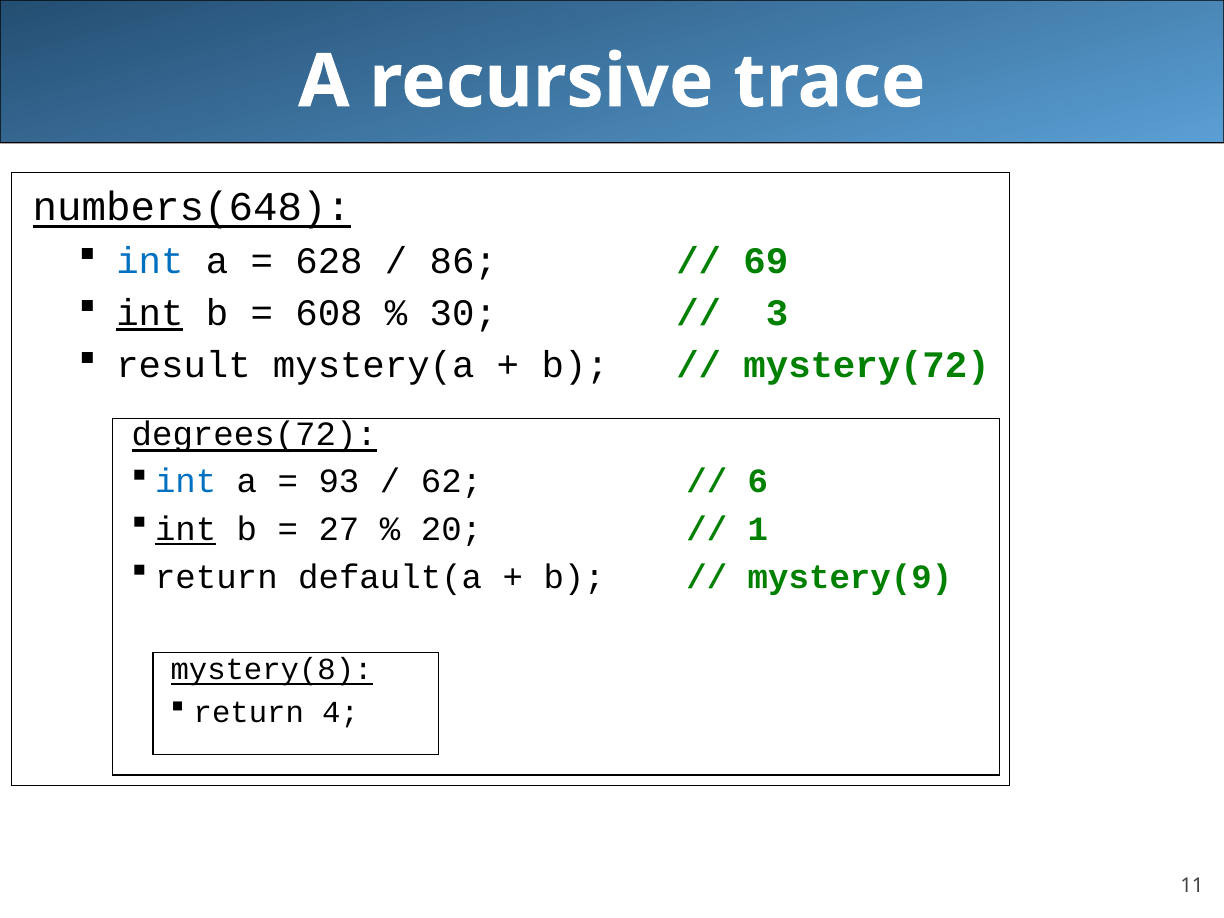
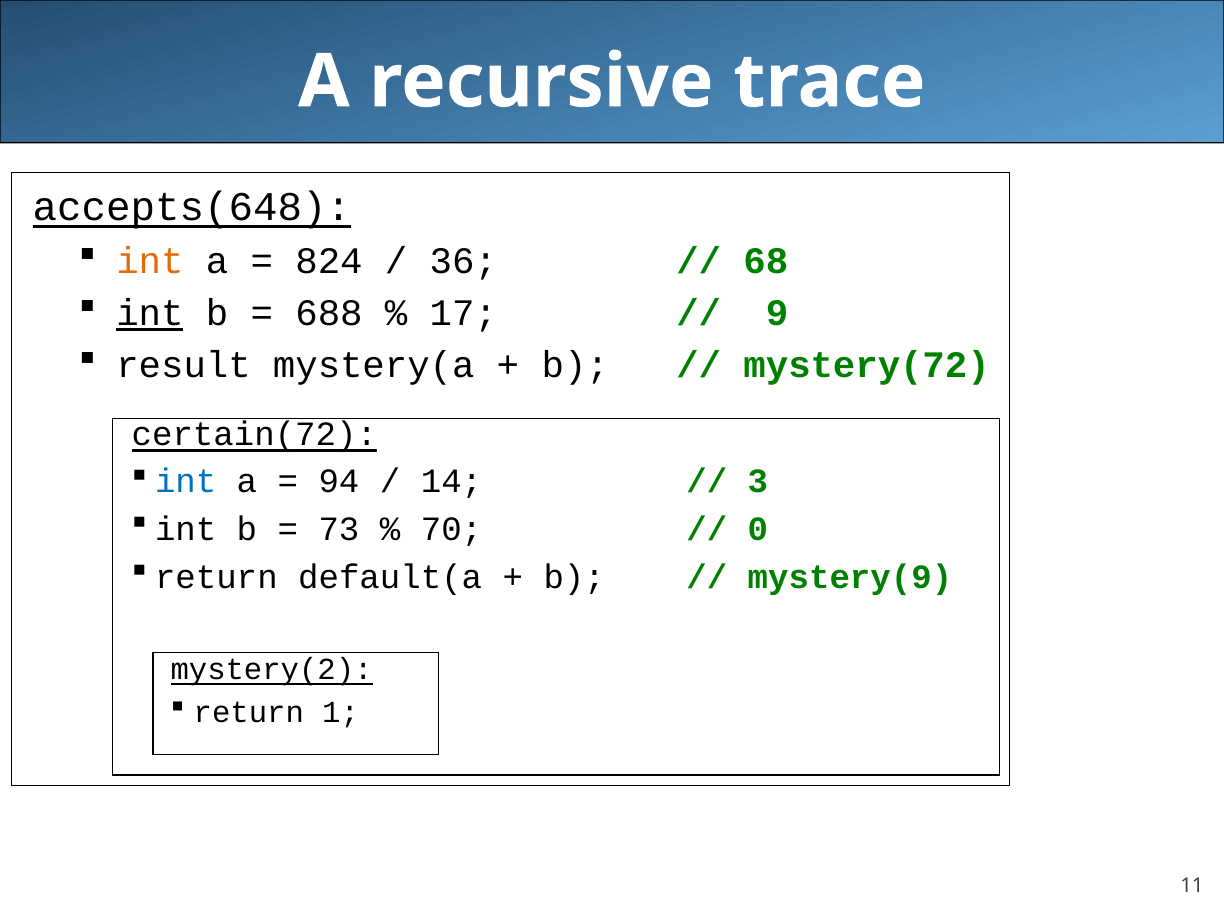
numbers(648: numbers(648 -> accepts(648 (192, 207)
int colour: blue -> orange (150, 261)
628: 628 -> 824 (329, 261)
86: 86 -> 36 (463, 261)
69: 69 -> 68 (766, 261)
608: 608 -> 688 (329, 313)
30: 30 -> 17 (463, 313)
3: 3 -> 9 (777, 313)
degrees(72: degrees(72 -> certain(72 (254, 434)
93: 93 -> 94 (339, 482)
62: 62 -> 14 (451, 482)
6: 6 -> 3 (758, 482)
int underline: present -> none (186, 529)
27: 27 -> 73 (339, 529)
20: 20 -> 70 (451, 529)
1: 1 -> 0 (758, 529)
mystery(8: mystery(8 -> mystery(2 (272, 669)
4: 4 -> 1 (341, 712)
